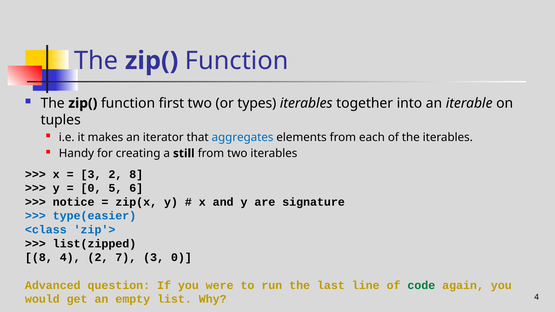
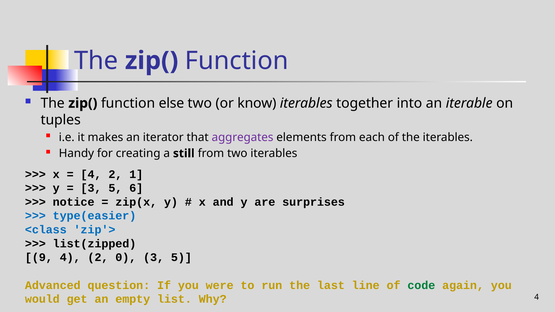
first: first -> else (171, 103)
types: types -> know (257, 103)
aggregates colour: blue -> purple (243, 137)
3: 3 -> 4 (91, 174)
2 8: 8 -> 1 (136, 174)
0: 0 -> 3 (91, 188)
signature: signature -> surprises (314, 202)
8: 8 -> 9 (39, 258)
7: 7 -> 0 (126, 258)
0: 0 -> 5 (181, 258)
